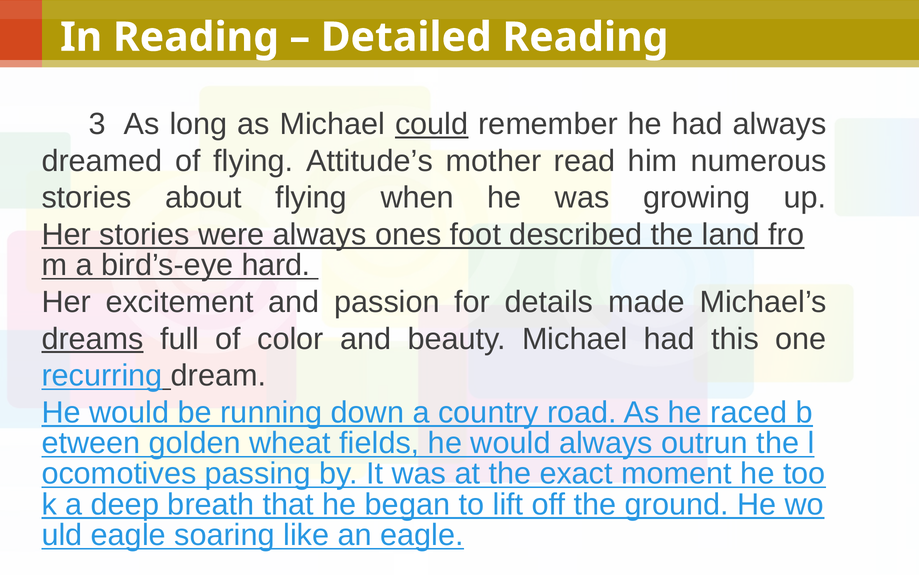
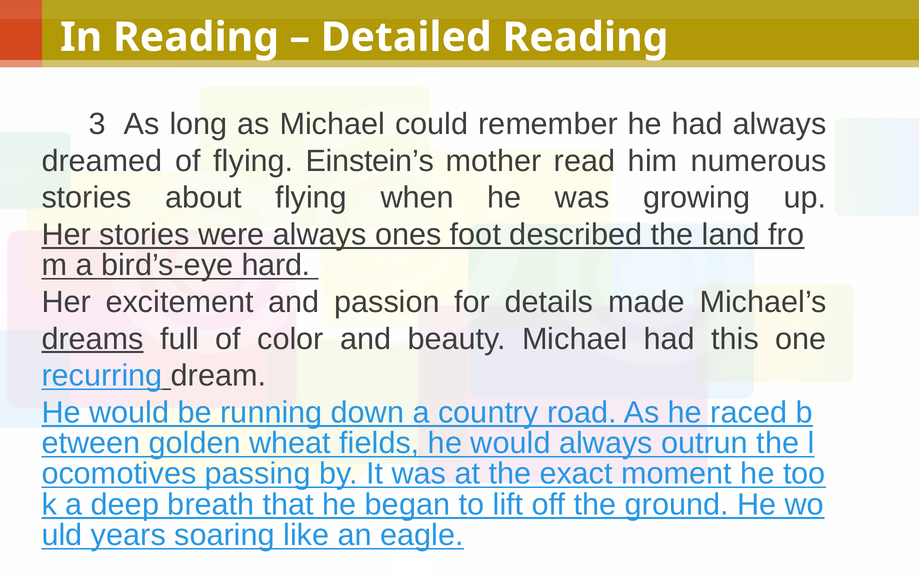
could underline: present -> none (432, 124)
Attitude’s: Attitude’s -> Einstein’s (370, 161)
eagle: eagle -> years (128, 535)
